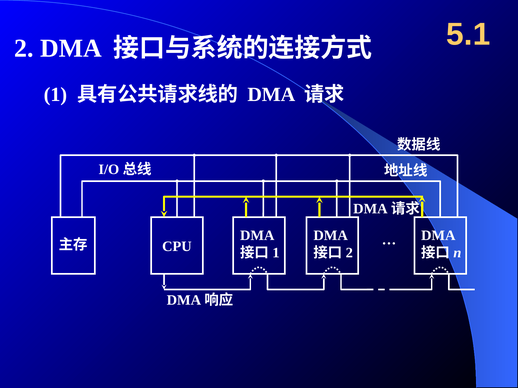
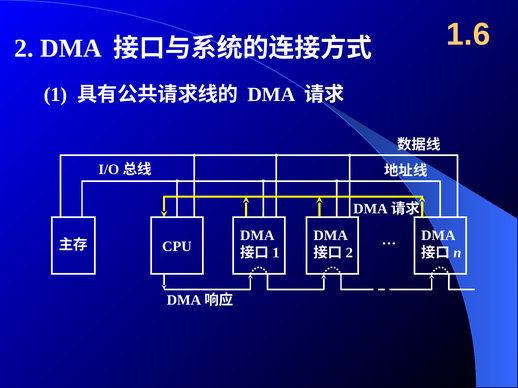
5.1: 5.1 -> 1.6 (468, 35)
